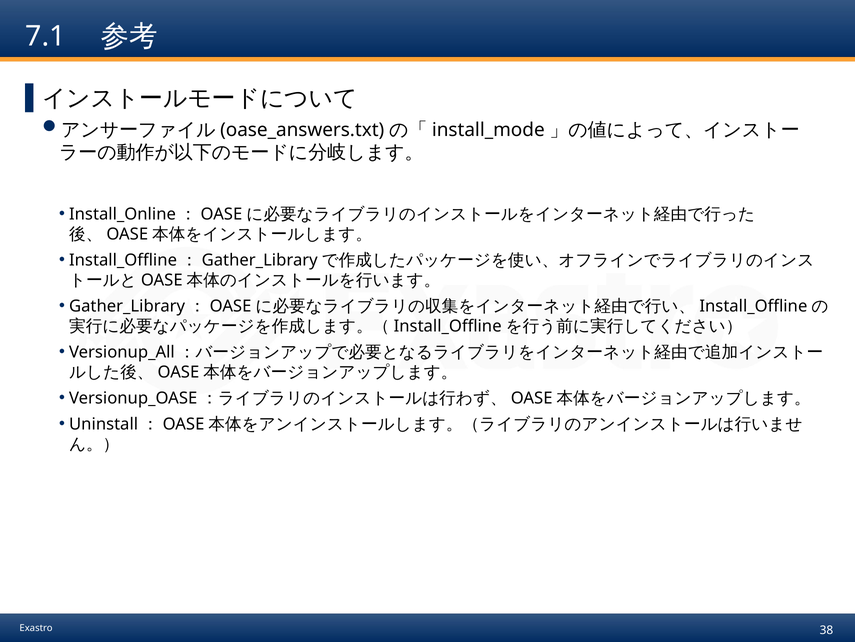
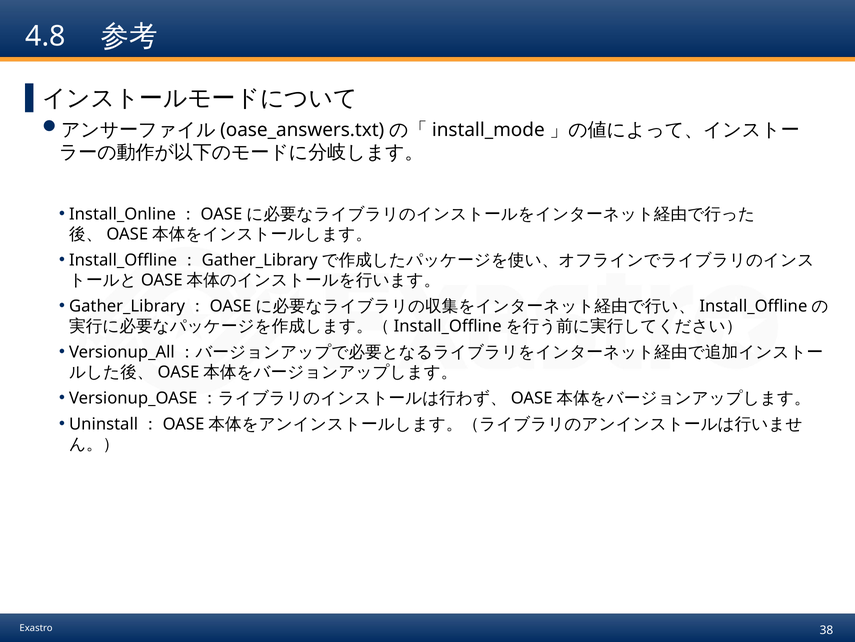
7.1: 7.1 -> 4.8 (45, 36)
